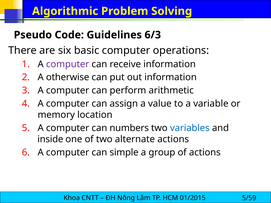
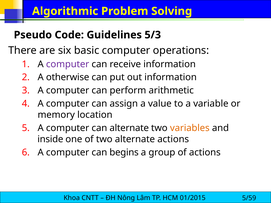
6/3: 6/3 -> 5/3 (153, 35)
can numbers: numbers -> alternate (129, 128)
variables colour: blue -> orange (190, 128)
simple: simple -> begins (124, 153)
